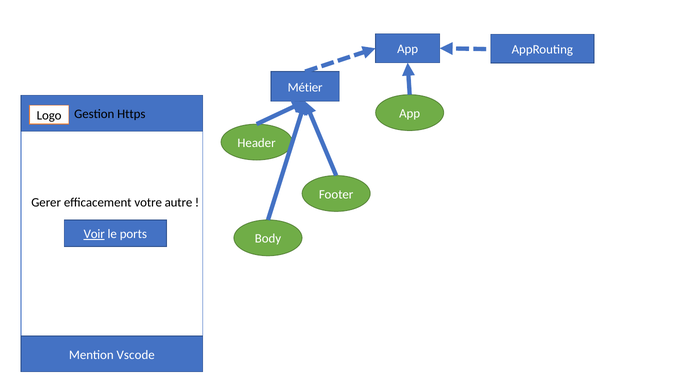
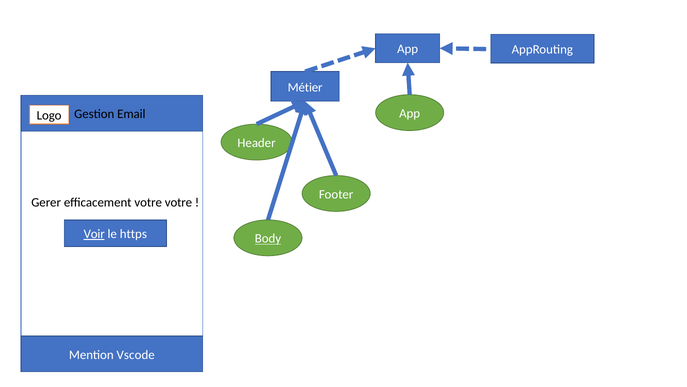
Https: Https -> Email (131, 114)
votre autre: autre -> votre (178, 202)
ports: ports -> https (133, 234)
Body underline: none -> present (268, 238)
